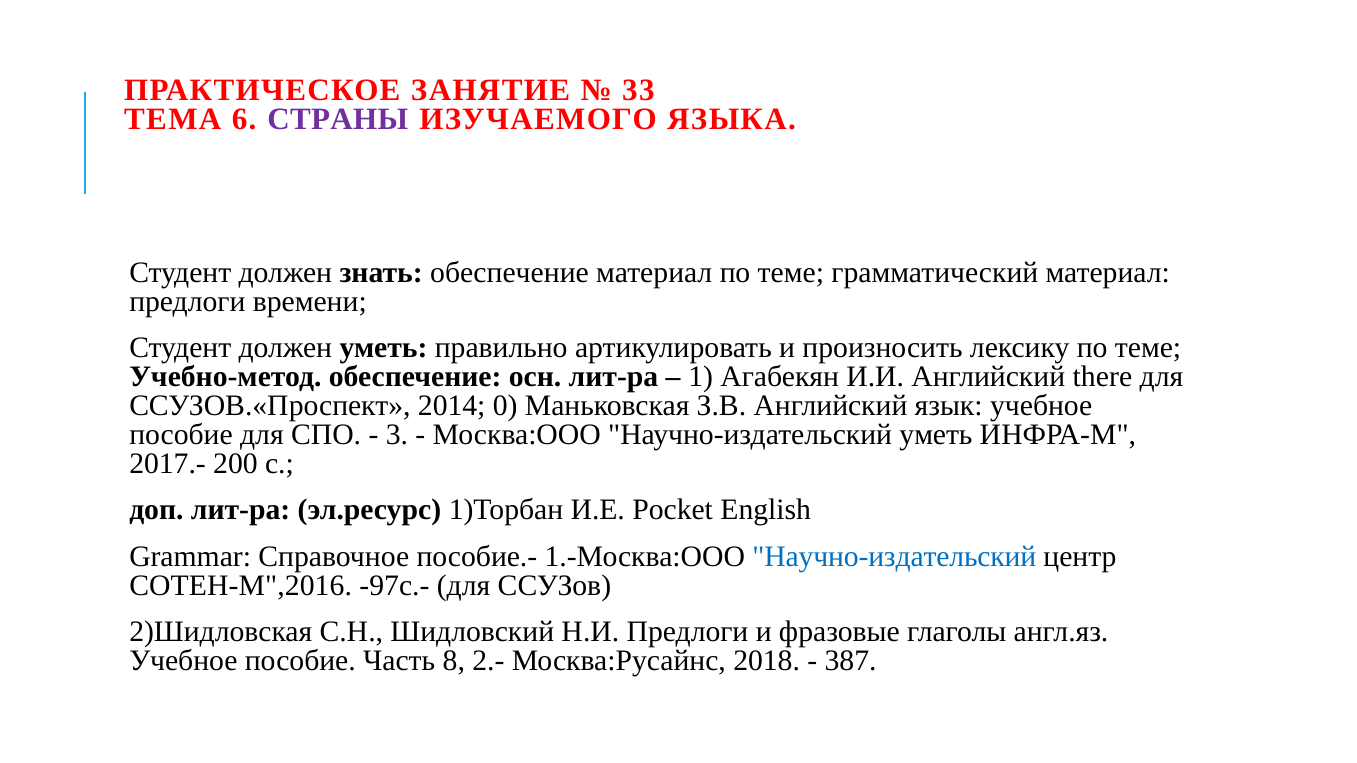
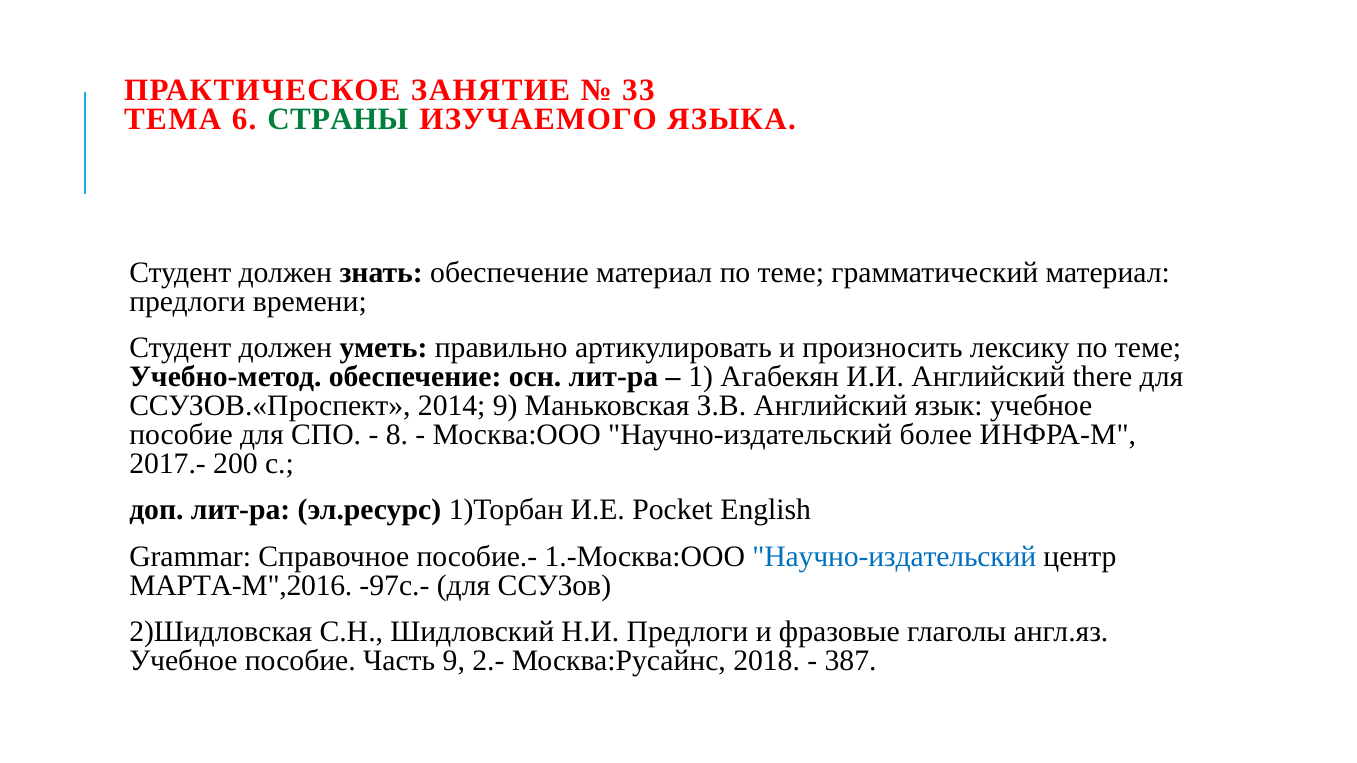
СТРАНЫ colour: purple -> green (338, 120)
2014 0: 0 -> 9 (505, 406)
3: 3 -> 8 (397, 435)
Научно-издательский уметь: уметь -> более (936, 435)
СОТЕН-М",2016: СОТЕН-М",2016 -> МАРТА-М",2016 (241, 586)
Часть 8: 8 -> 9 (454, 661)
